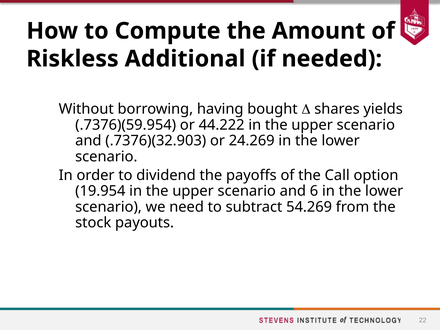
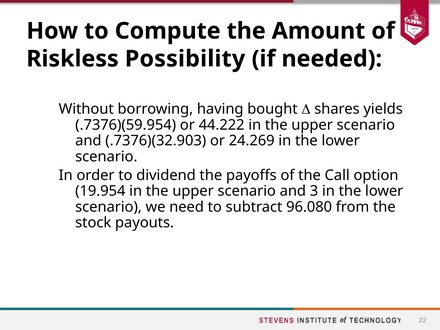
Additional: Additional -> Possibility (185, 59)
6: 6 -> 3 (314, 191)
54.269: 54.269 -> 96.080 (309, 207)
